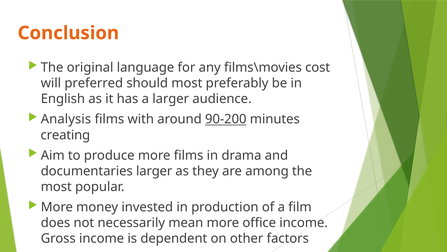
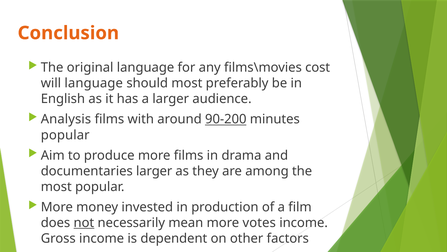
will preferred: preferred -> language (94, 83)
creating: creating -> popular (65, 135)
not underline: none -> present (84, 222)
office: office -> votes (259, 222)
